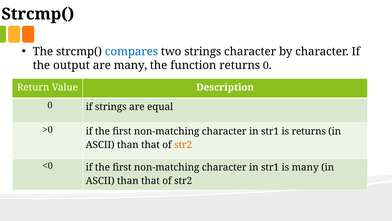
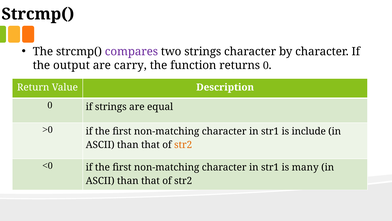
compares colour: blue -> purple (131, 51)
are many: many -> carry (130, 65)
is returns: returns -> include (309, 131)
